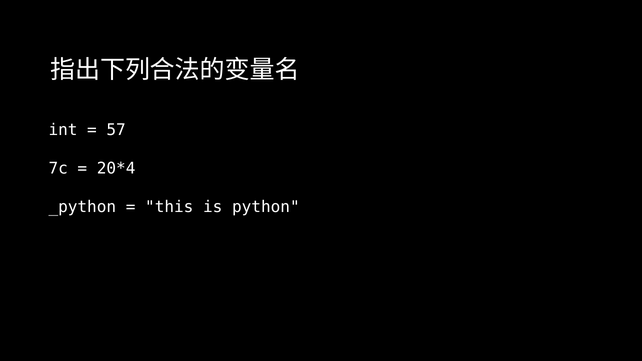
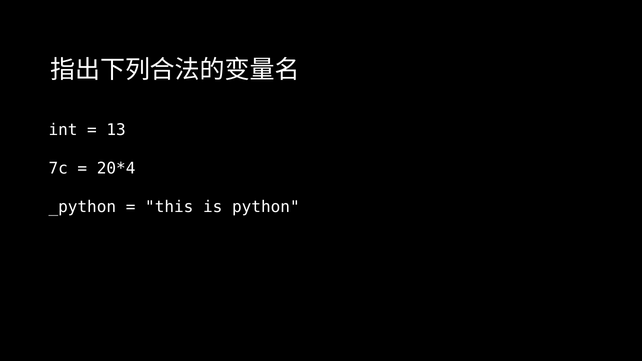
57: 57 -> 13 (116, 130)
